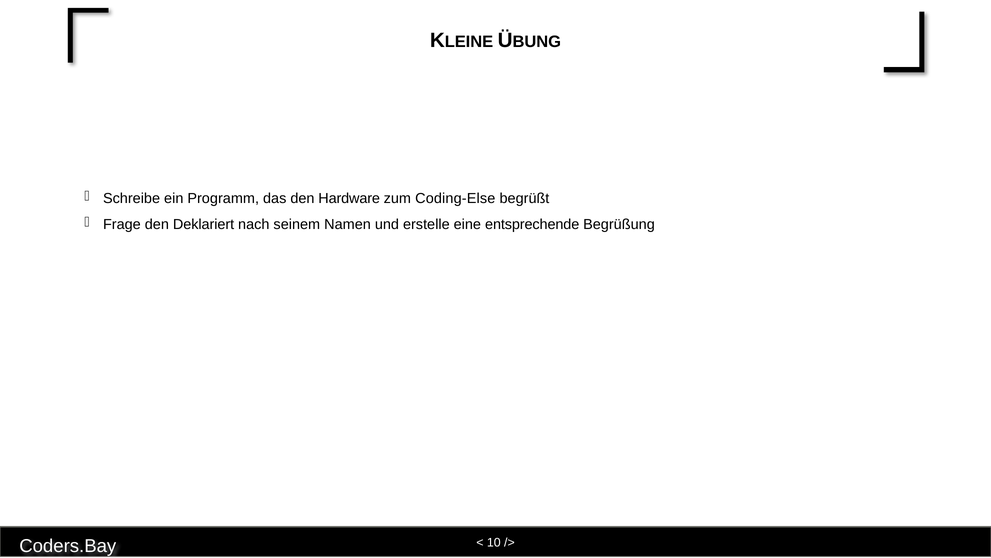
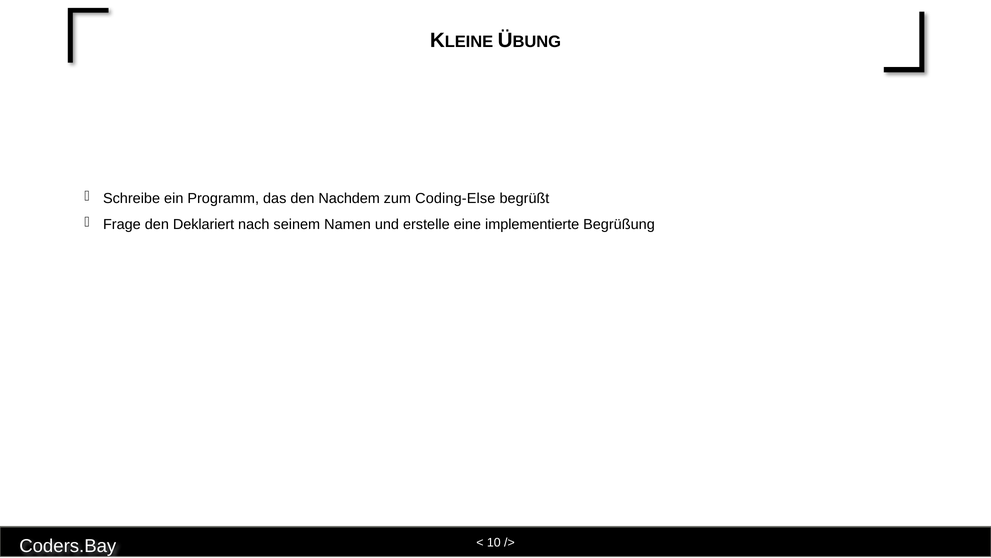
Hardware: Hardware -> Nachdem (349, 198)
entsprechende: entsprechende -> implementierte (532, 224)
